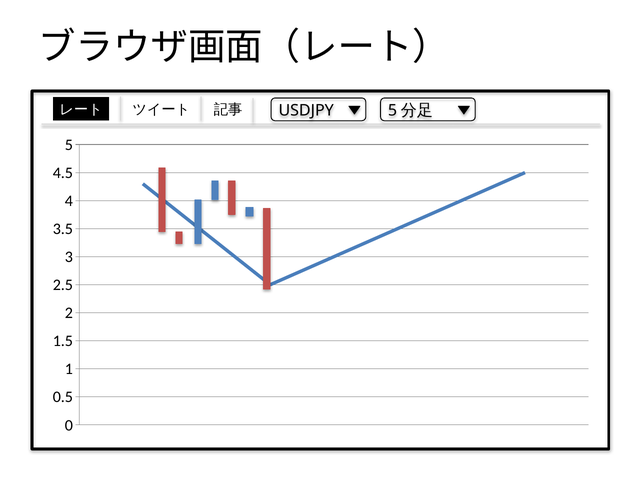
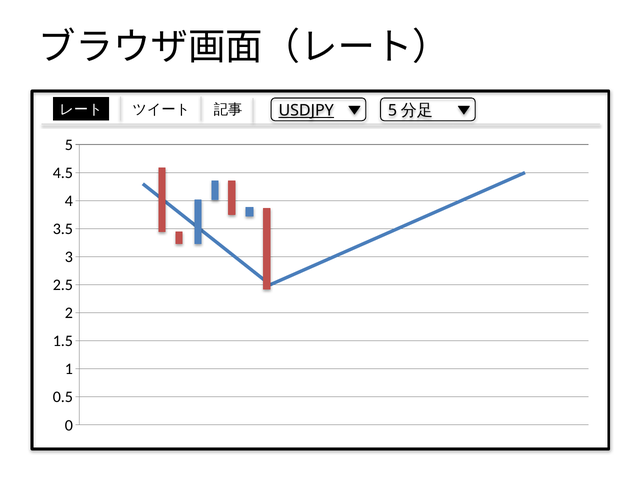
USDJPY underline: none -> present (306, 110)
